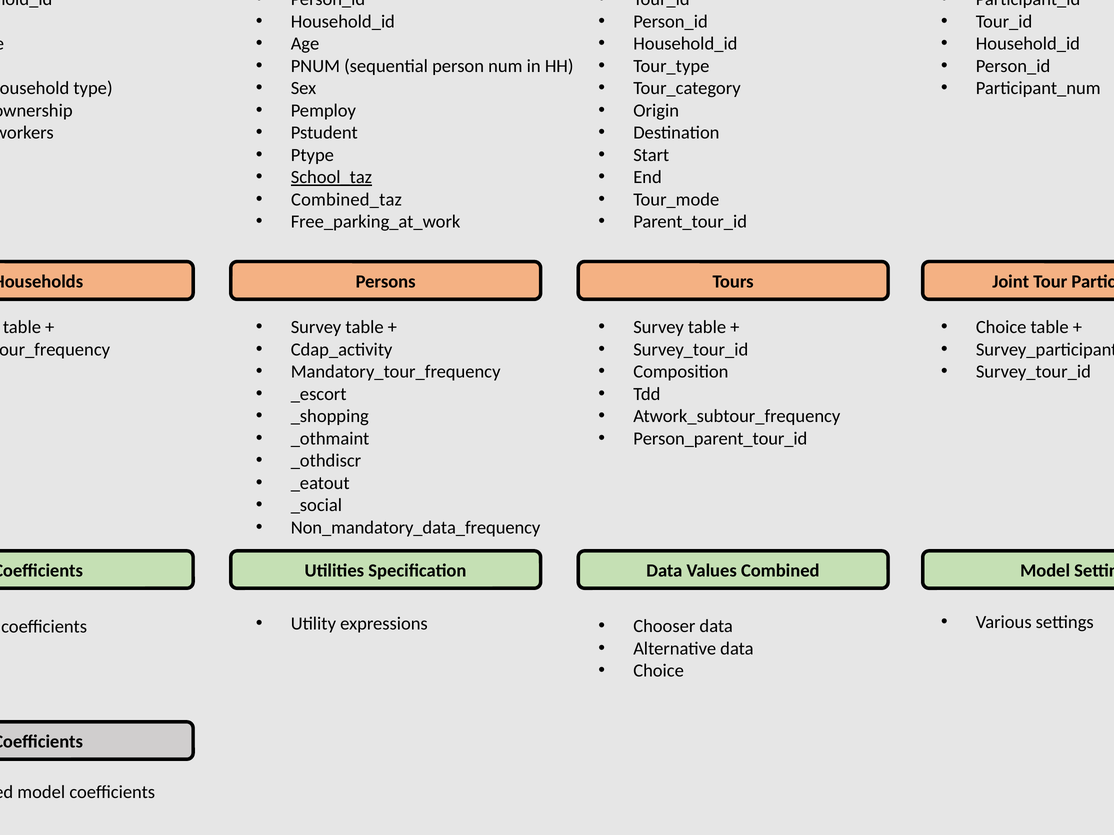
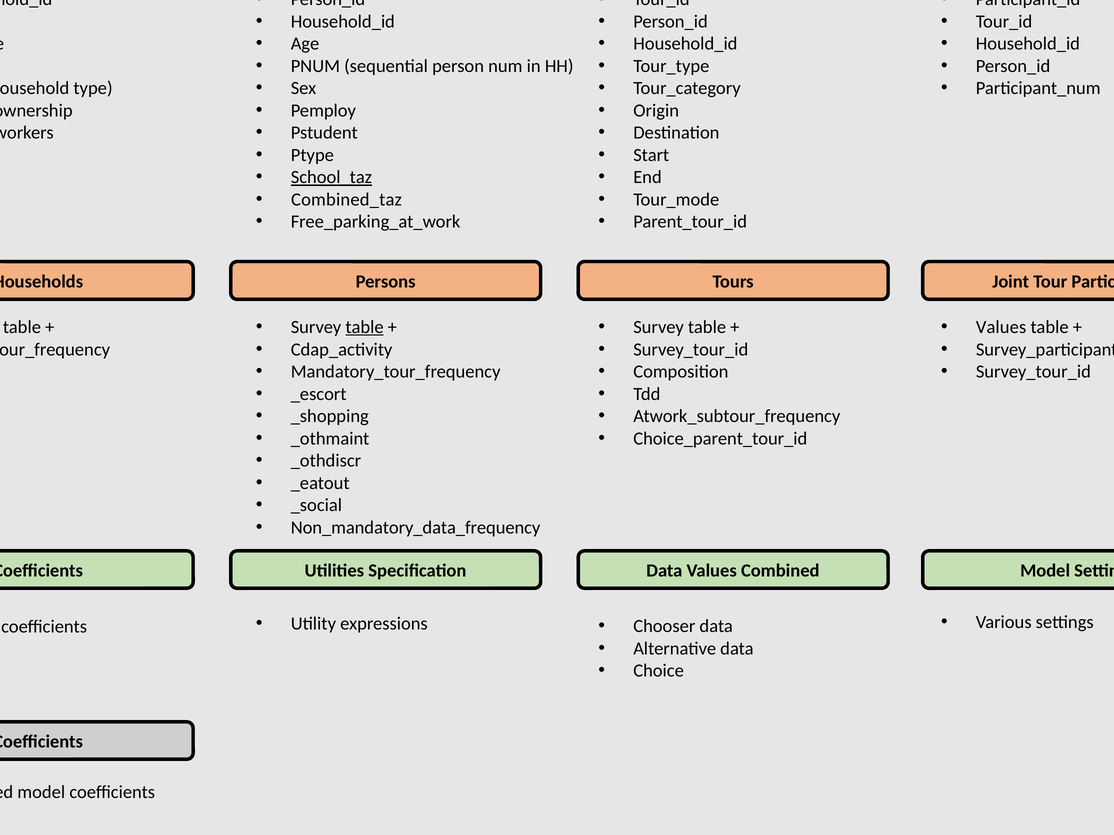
table underline: none -> present (365, 327)
Choice: Choice -> Values (1001, 327)
Person_parent_tour_id: Person_parent_tour_id -> Choice_parent_tour_id (720, 439)
